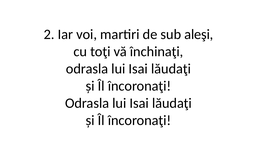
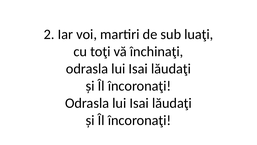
aleşi: aleşi -> luaţi (199, 34)
